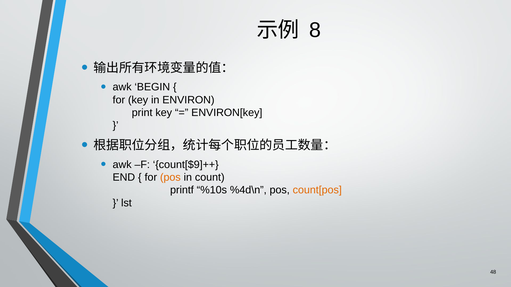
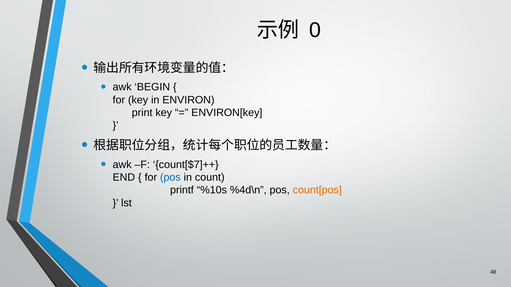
8: 8 -> 0 (315, 30)
count[$9]++: count[$9]++ -> count[$7]++ (186, 165)
pos colour: orange -> blue (170, 178)
